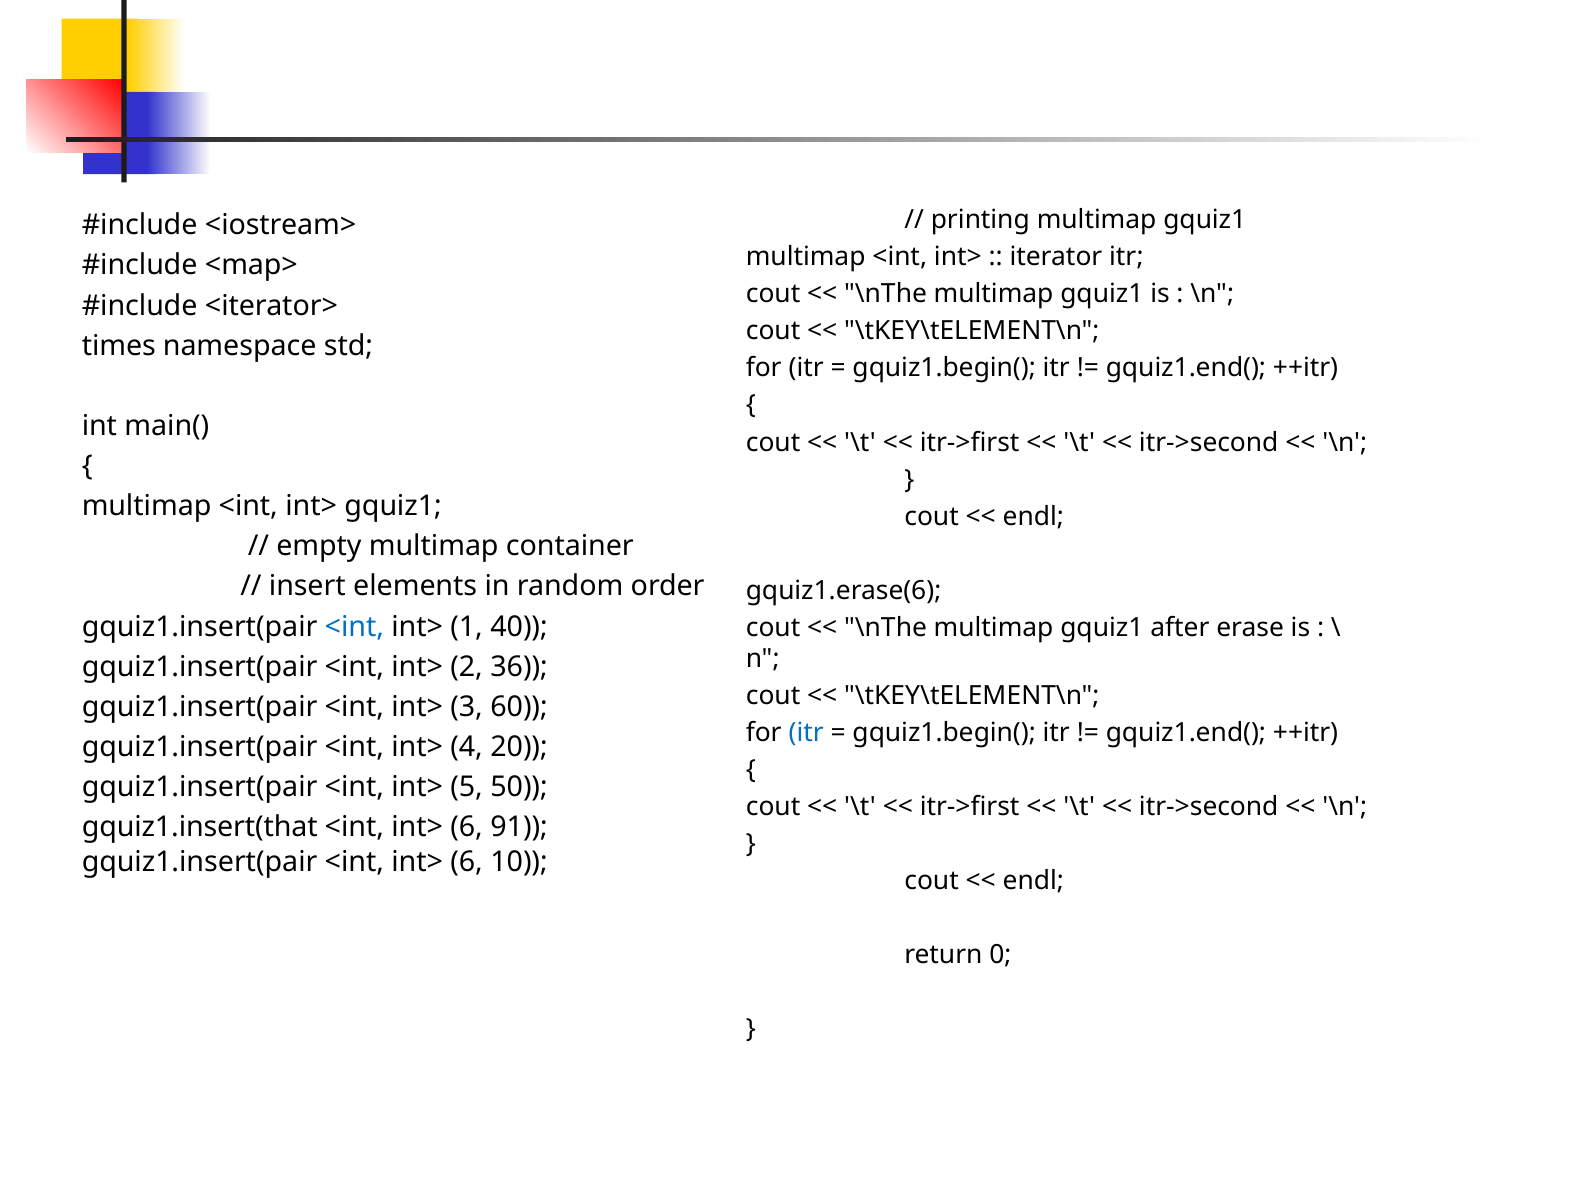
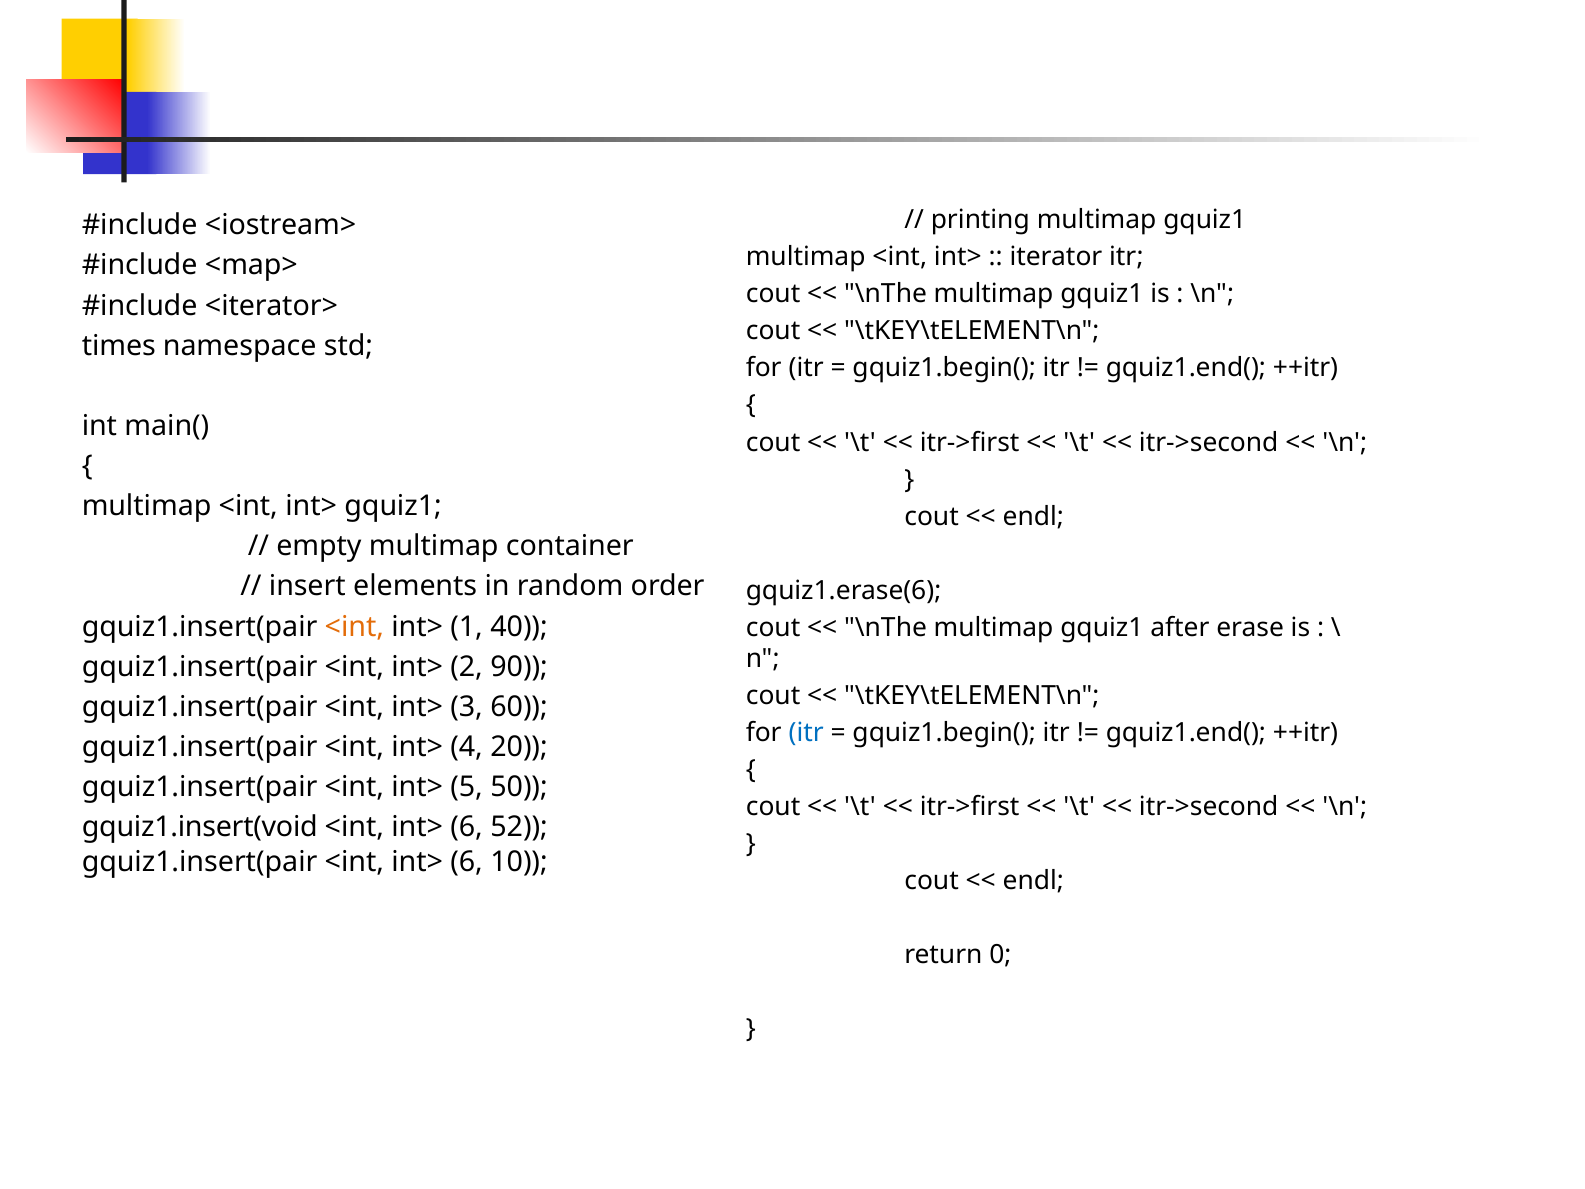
<int colour: blue -> orange (354, 626)
36: 36 -> 90 (519, 667)
gquiz1.insert(that: gquiz1.insert(that -> gquiz1.insert(void (200, 827)
91: 91 -> 52 (519, 827)
